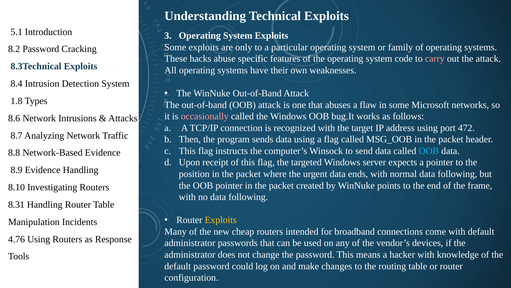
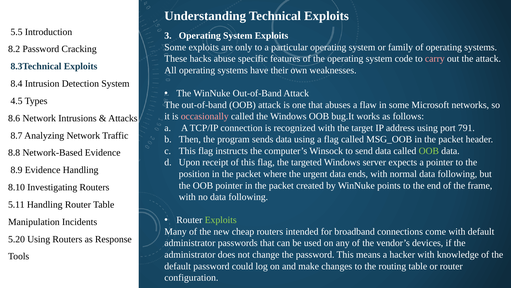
5.1: 5.1 -> 5.5 (16, 32)
1.8: 1.8 -> 4.5 (16, 101)
472: 472 -> 791 (466, 128)
OOB colour: light blue -> light green (429, 151)
8.31: 8.31 -> 5.11 (16, 204)
Exploits colour: yellow -> light green (221, 220)
4.76: 4.76 -> 5.20 (17, 239)
